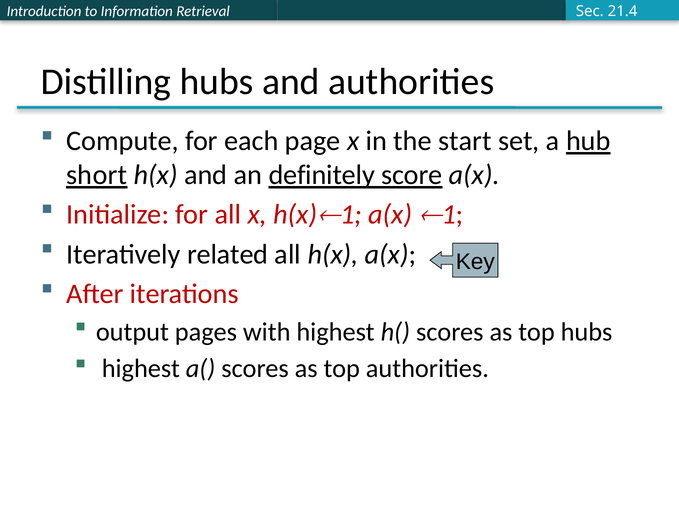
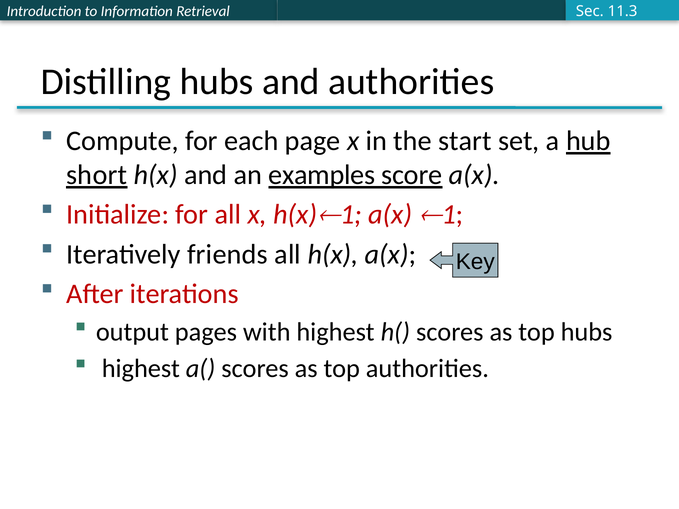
21.4: 21.4 -> 11.3 (623, 11)
definitely: definitely -> examples (322, 175)
related: related -> friends (228, 254)
